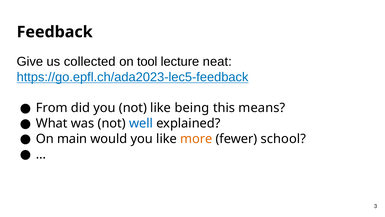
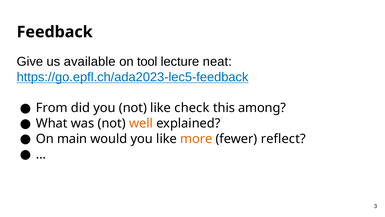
collected: collected -> available (90, 62)
being: being -> check (192, 108)
means: means -> among (262, 108)
well colour: blue -> orange (141, 123)
school: school -> reflect (283, 139)
